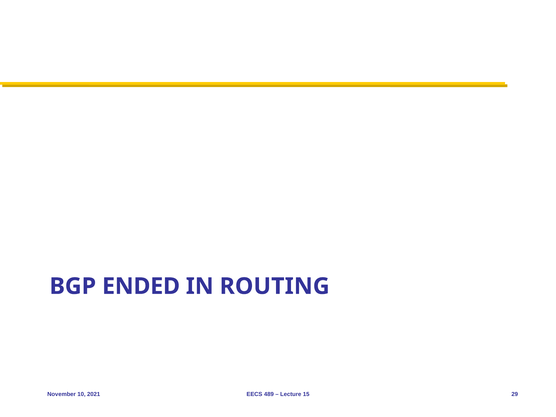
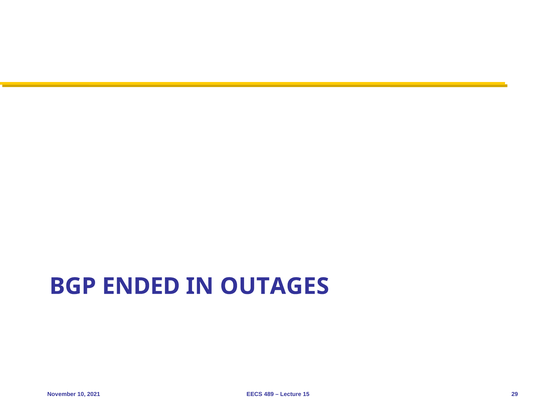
ROUTING: ROUTING -> OUTAGES (275, 286)
